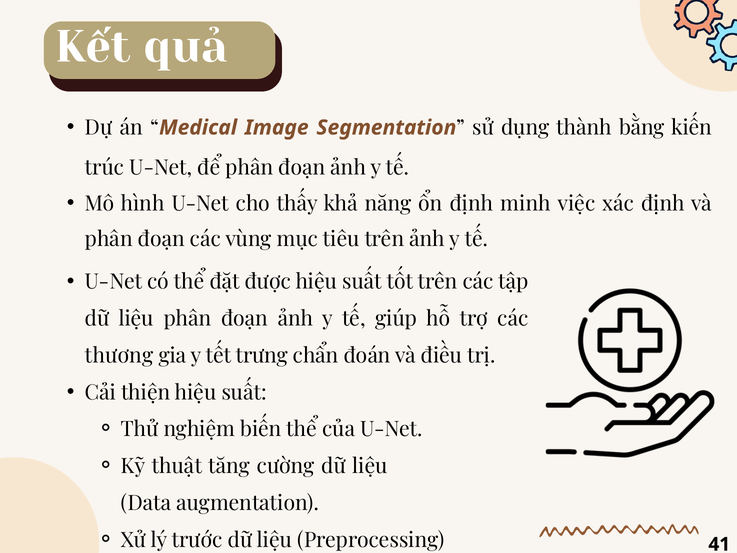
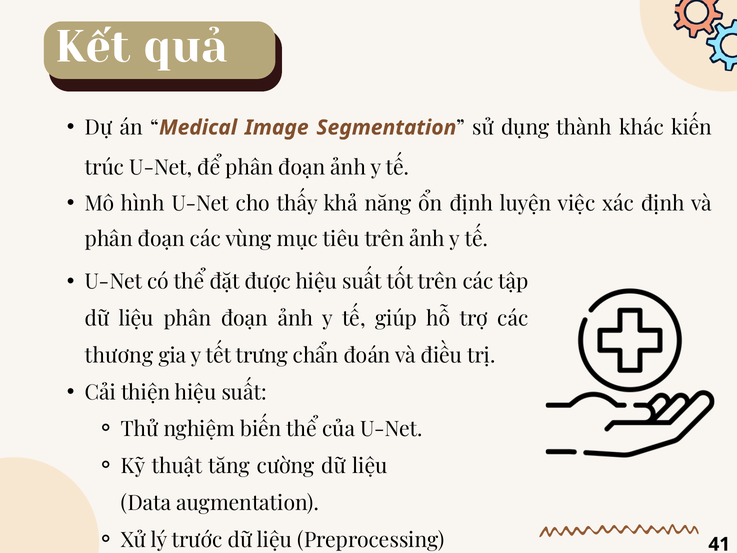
bằng: bằng -> khác (642, 128)
minh: minh -> luyện (526, 204)
